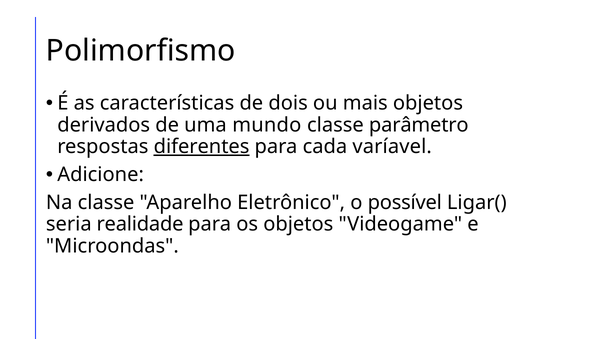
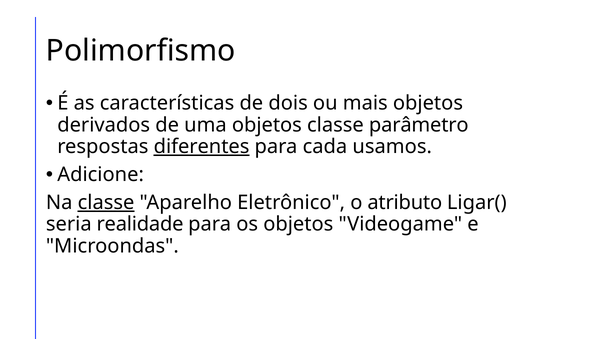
uma mundo: mundo -> objetos (267, 125)
varíavel: varíavel -> usamos (392, 147)
classe underline: none -> present (106, 203)
possível: possível -> atributo (405, 203)
